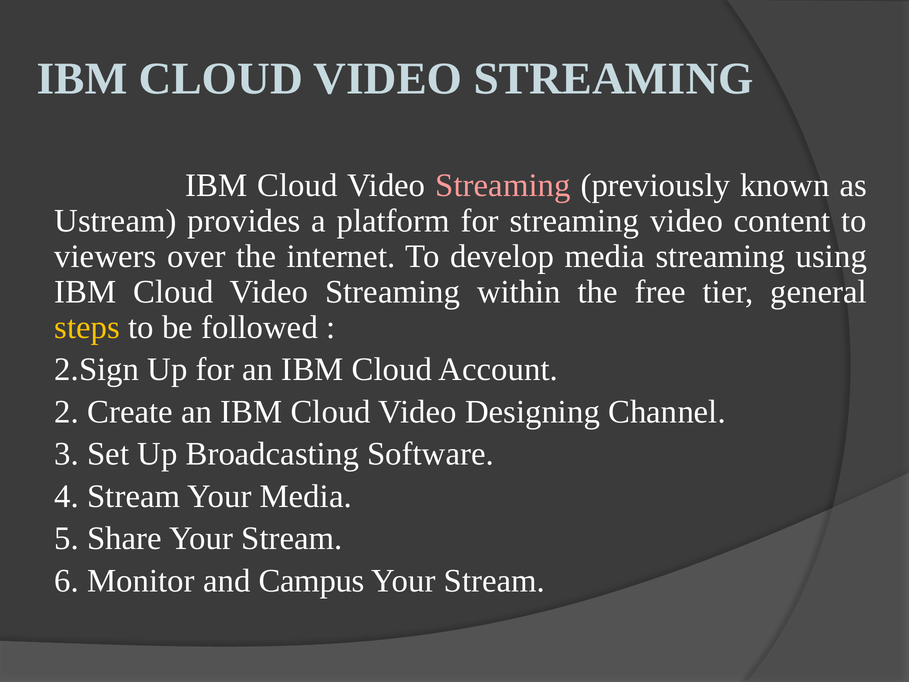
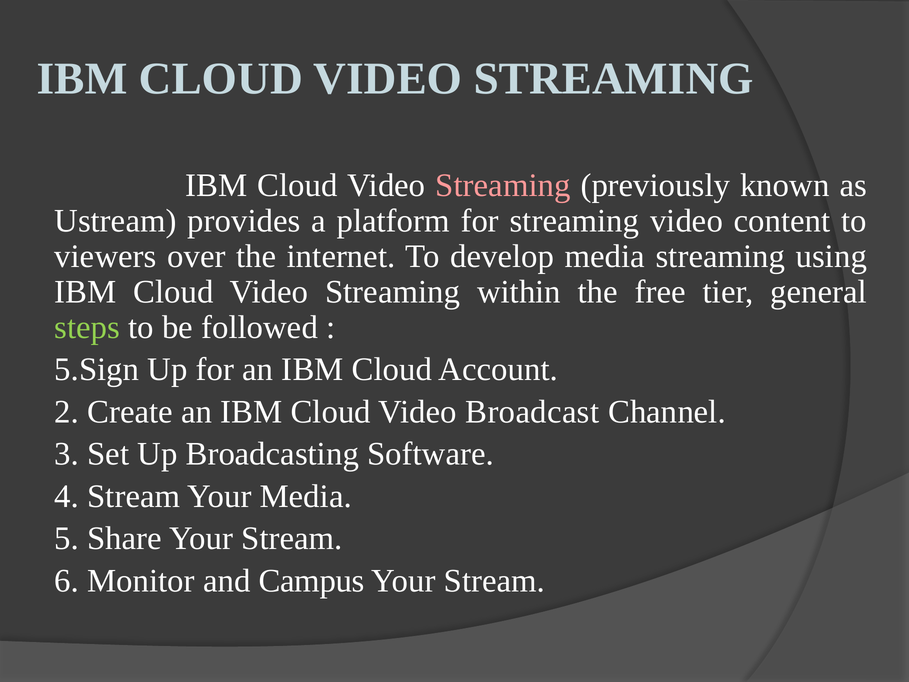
steps colour: yellow -> light green (87, 327)
2.Sign: 2.Sign -> 5.Sign (97, 369)
Designing: Designing -> Broadcast (532, 412)
